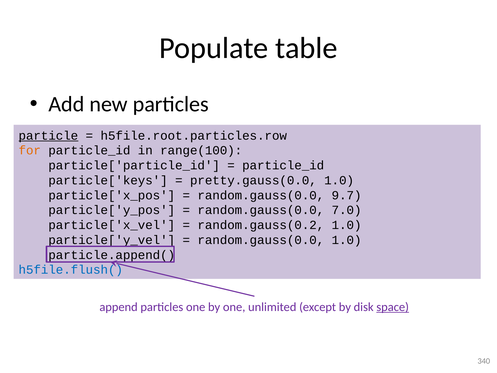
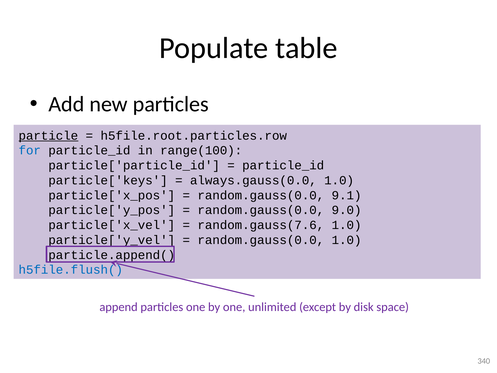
for colour: orange -> blue (30, 150)
pretty.gauss(0.0: pretty.gauss(0.0 -> always.gauss(0.0 (253, 180)
9.7: 9.7 -> 9.1 (347, 195)
7.0: 7.0 -> 9.0 (347, 210)
random.gauss(0.2: random.gauss(0.2 -> random.gauss(7.6 (261, 225)
space underline: present -> none (393, 307)
